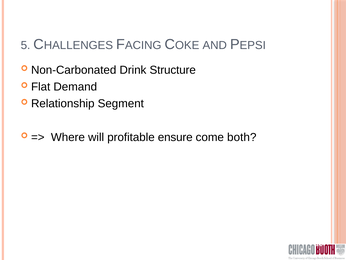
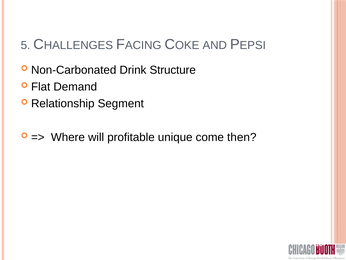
ensure: ensure -> unique (175, 137)
both: both -> then (242, 137)
